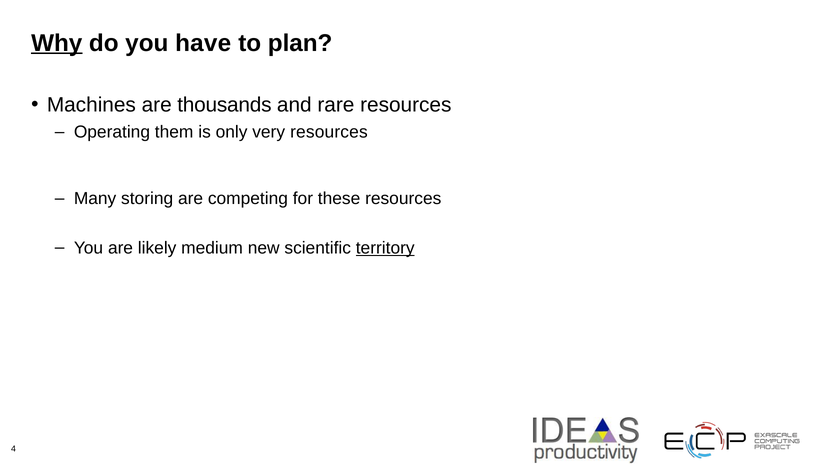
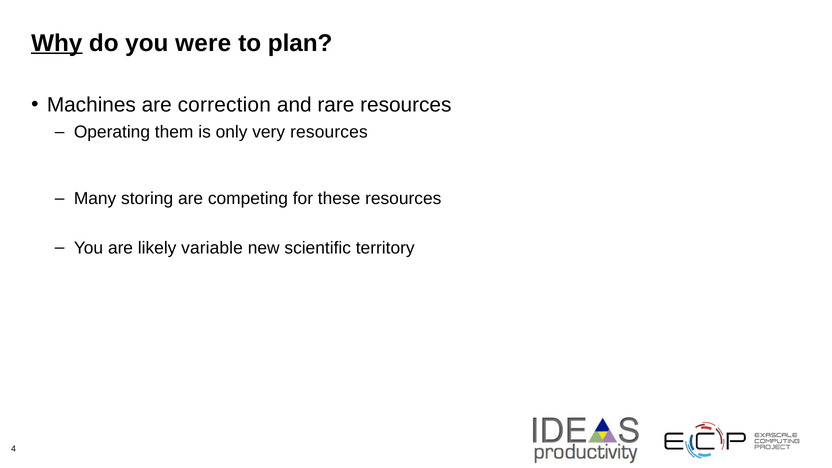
you have: have -> were (203, 43)
are thousands: thousands -> correction (224, 105)
medium: medium -> variable (212, 248)
territory underline: present -> none (385, 248)
